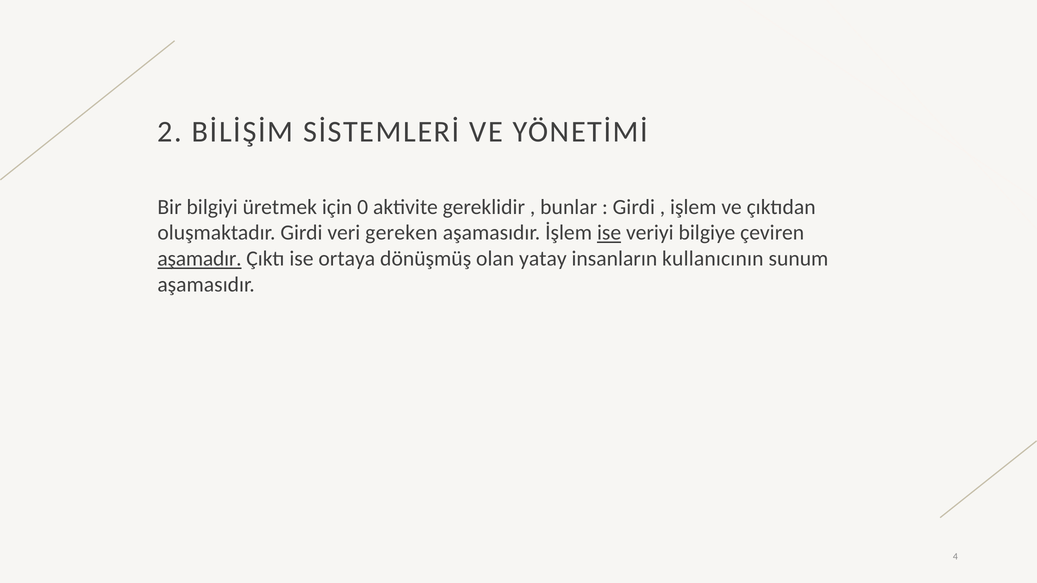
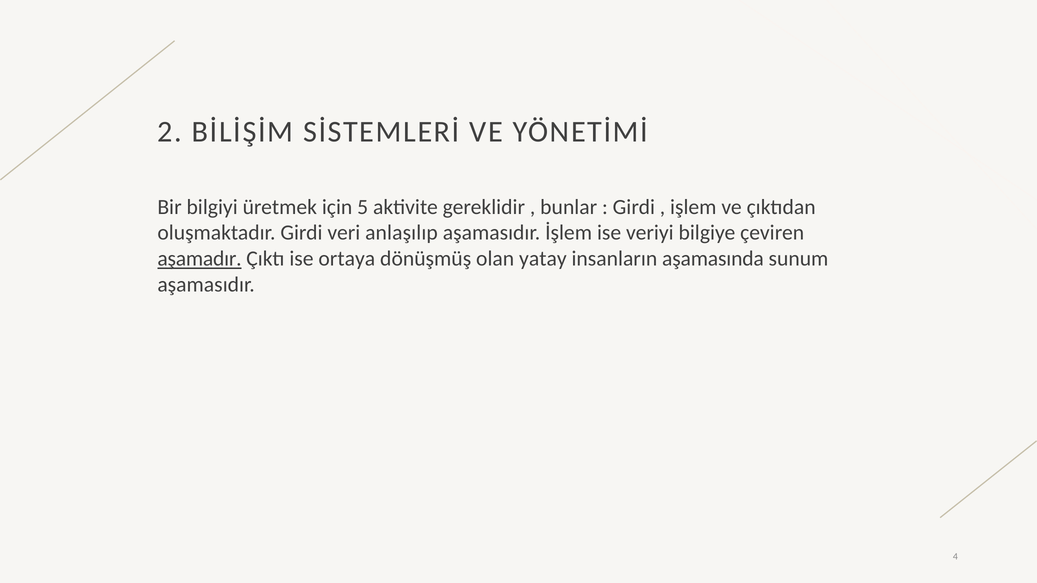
0: 0 -> 5 (363, 207)
gereken: gereken -> anlaşılıp (401, 233)
ise underline: present -> none (609, 233)
kullanıcının: kullanıcının -> aşamasında (713, 259)
